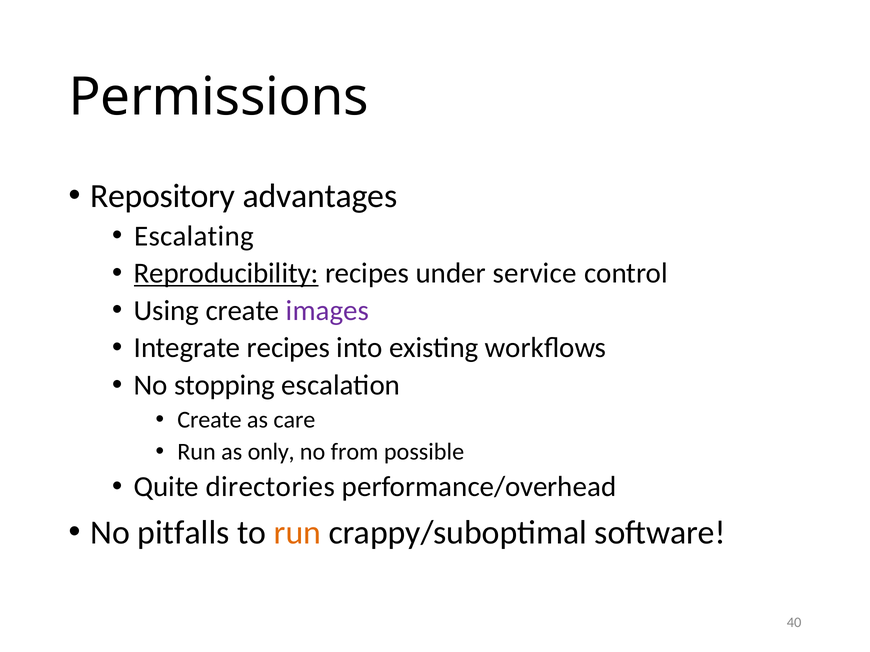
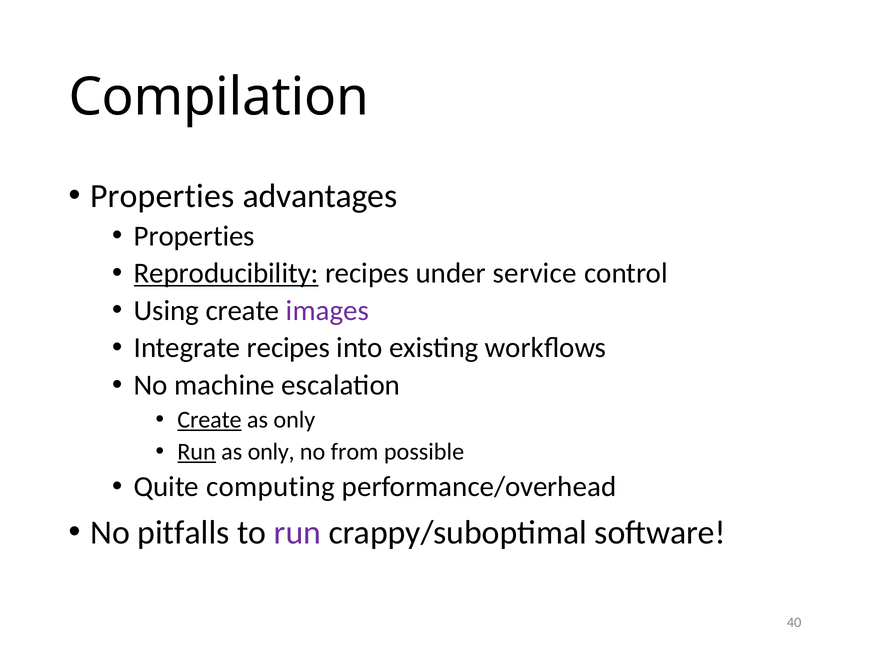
Permissions: Permissions -> Compilation (219, 97)
Repository: Repository -> Properties (162, 196)
Escalating: Escalating -> Properties (194, 236)
stopping: stopping -> machine (225, 385)
Create underline: none -> present (209, 420)
care: care -> only (294, 420)
Run underline: none -> present (197, 452)
directories: directories -> computing (270, 487)
run colour: orange -> purple (297, 533)
